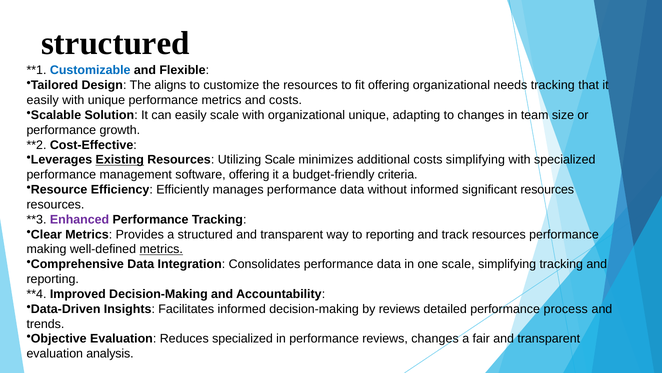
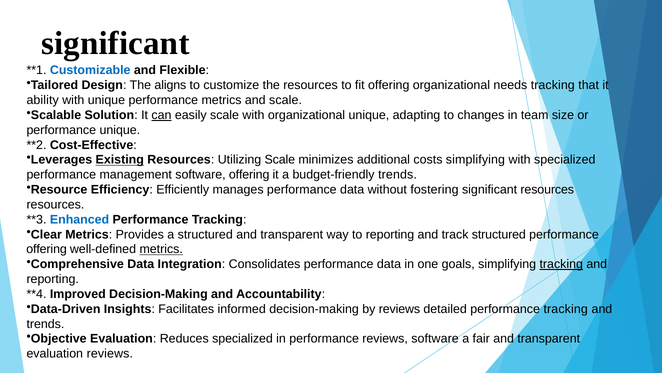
structured: structured -> significant (115, 43)
easily: easily -> ability (43, 100)
and costs: costs -> scale (286, 100)
can underline: none -> present (161, 115)
performance growth: growth -> unique (120, 130)
budget-friendly criteria: criteria -> trends (398, 174)
without informed: informed -> fostering (434, 189)
Enhanced colour: purple -> blue (80, 219)
track resources: resources -> structured (499, 234)
making: making -> offering (47, 249)
one scale: scale -> goals (458, 264)
tracking underline: none -> present (561, 264)
detailed performance process: process -> tracking (566, 309)
reviews changes: changes -> software (435, 338)
evaluation analysis: analysis -> reviews (110, 353)
